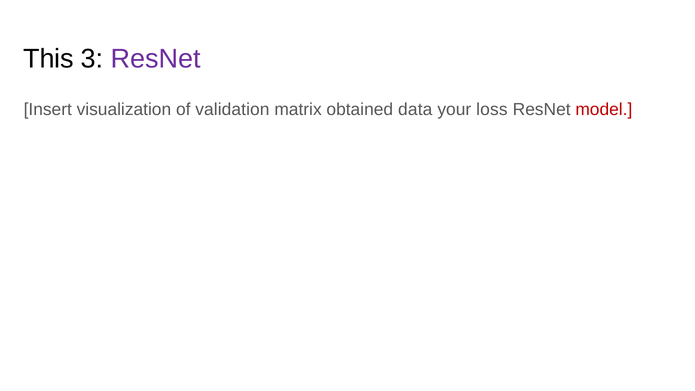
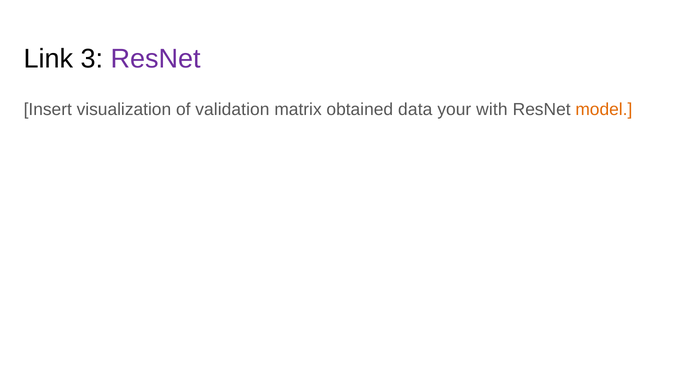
This: This -> Link (48, 59)
loss: loss -> with (492, 109)
model colour: red -> orange (604, 109)
